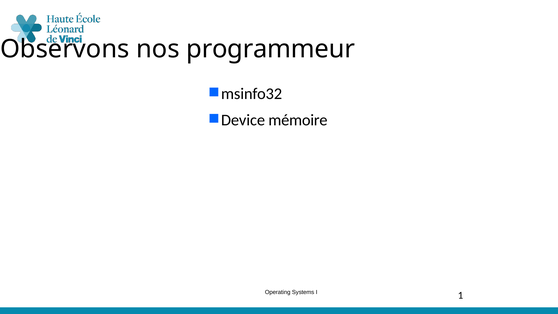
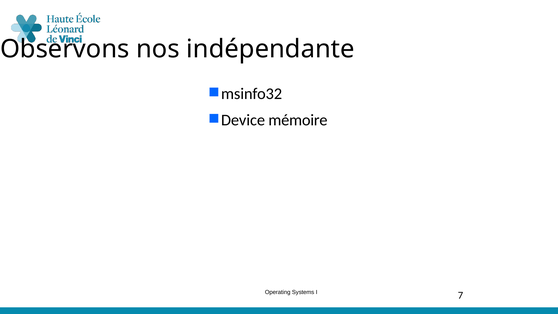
programmeur: programmeur -> indépendante (270, 49)
1: 1 -> 7 (461, 295)
